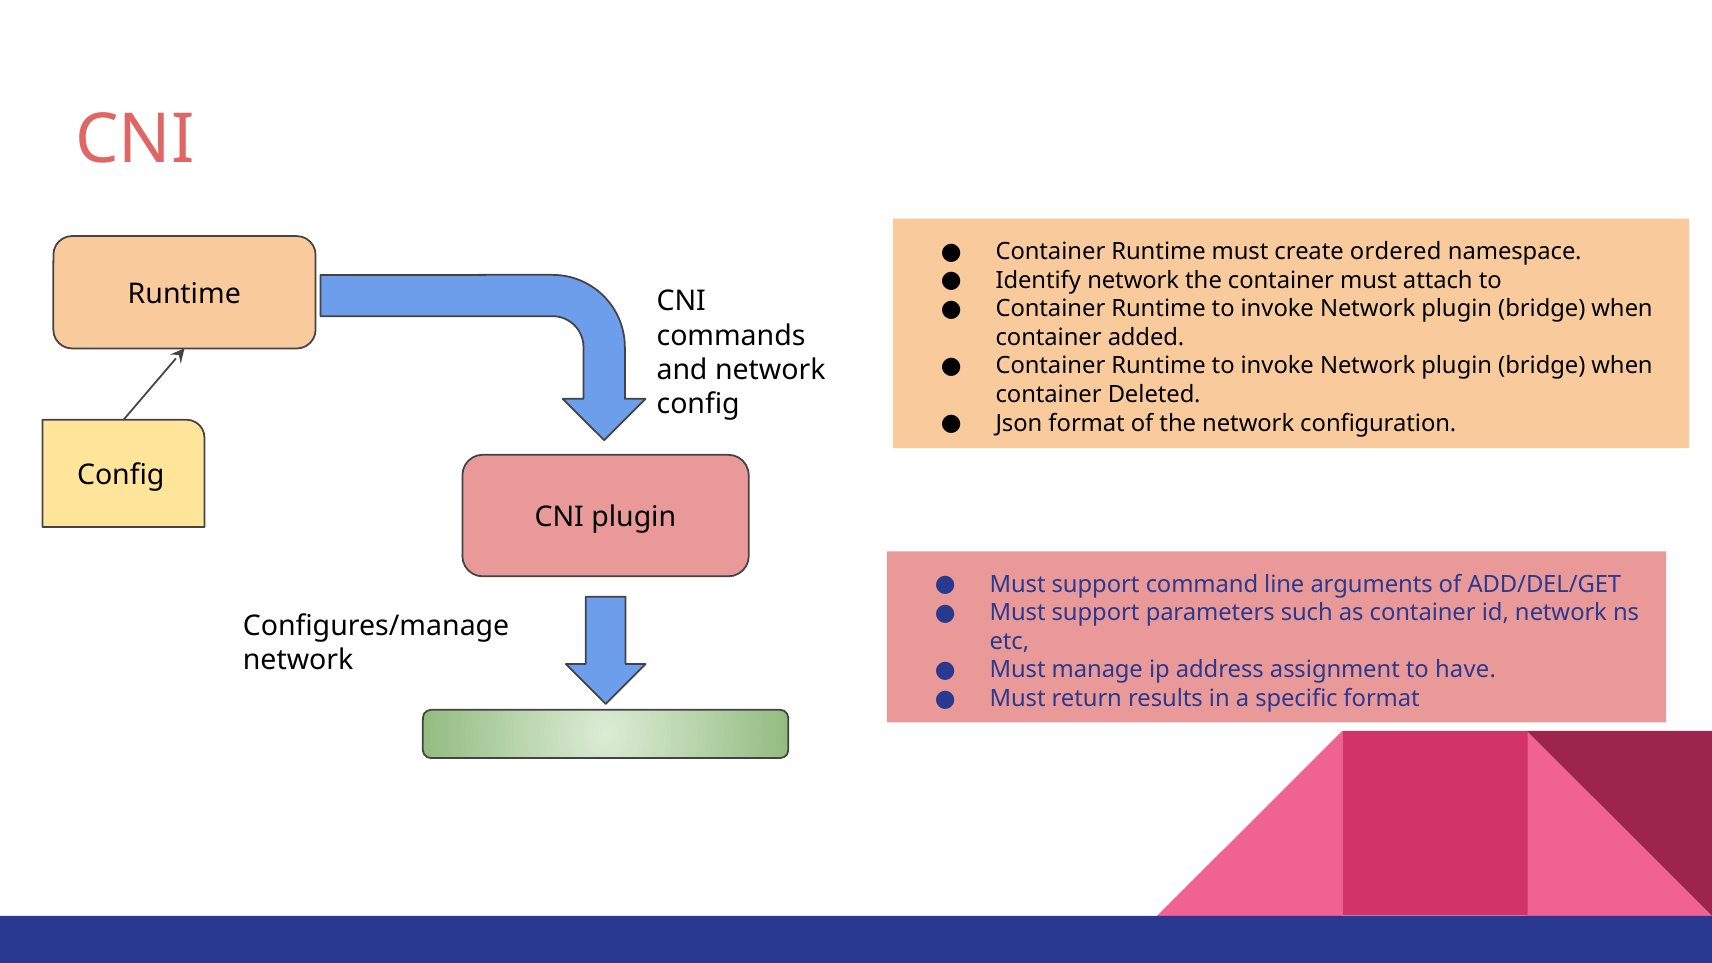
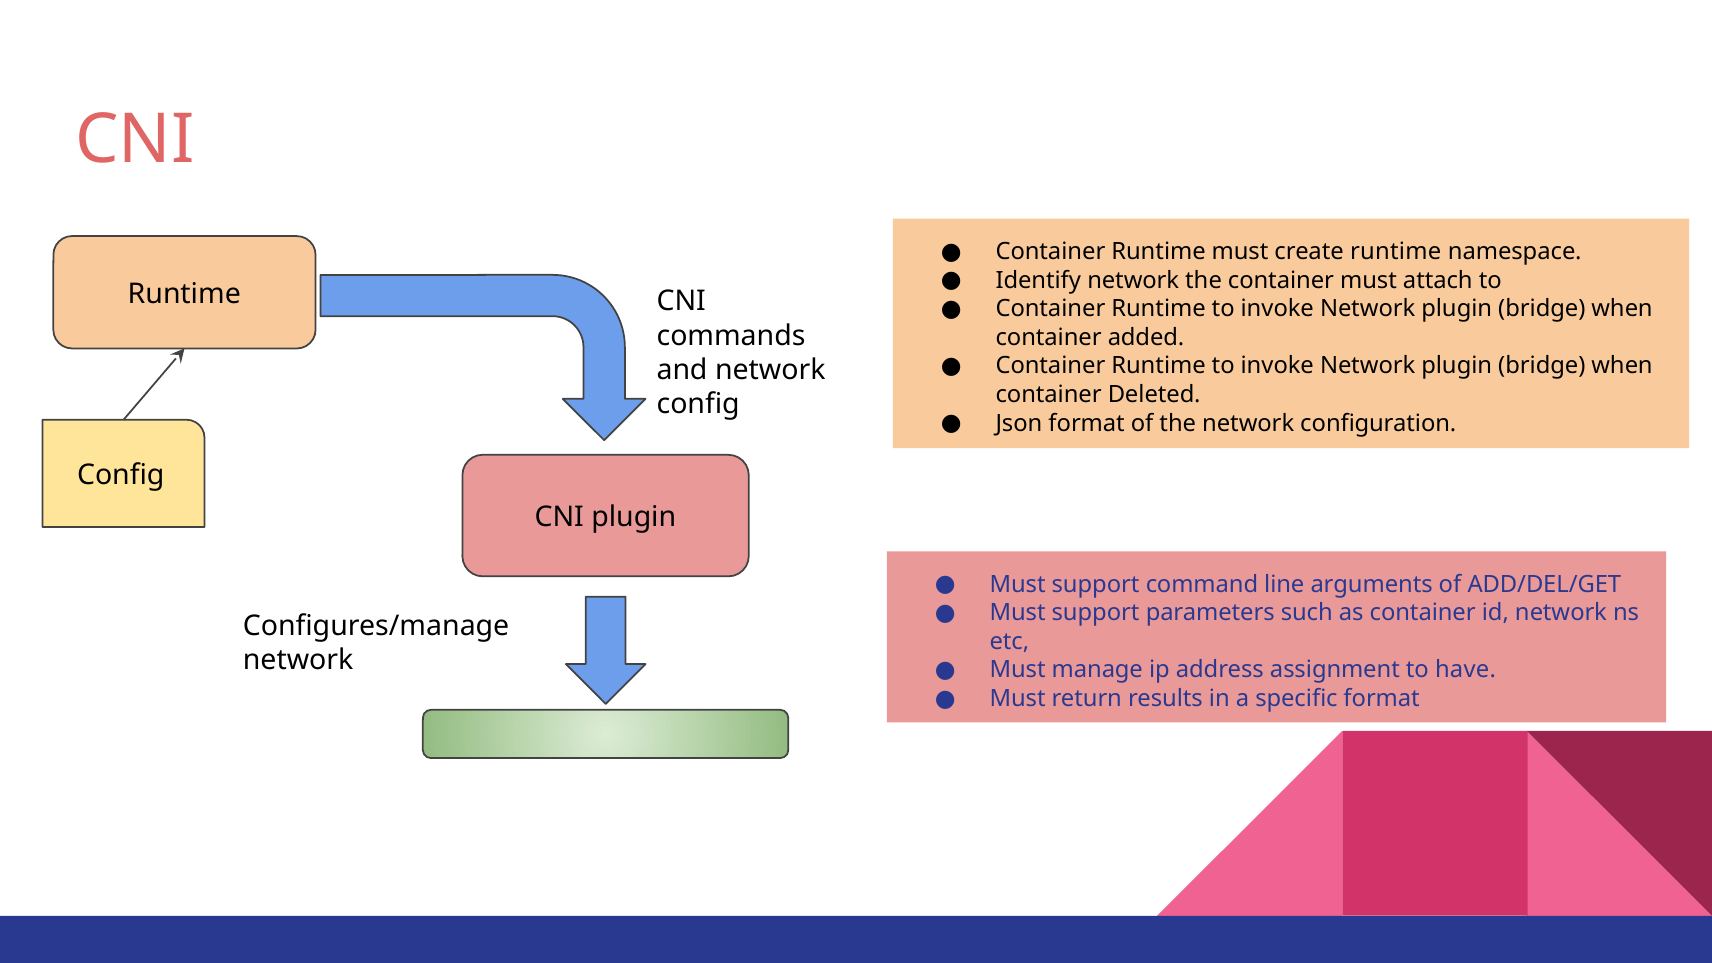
create ordered: ordered -> runtime (1396, 252)
